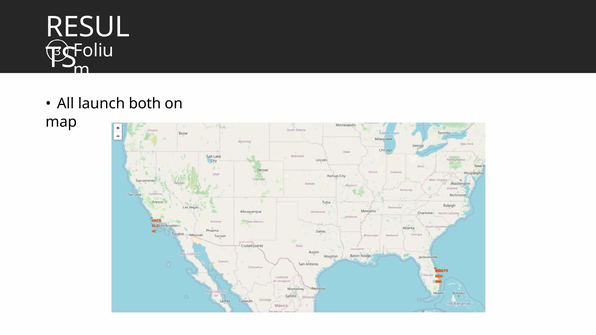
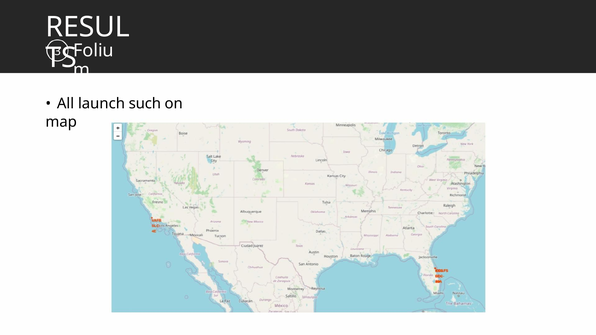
both: both -> such (145, 104)
